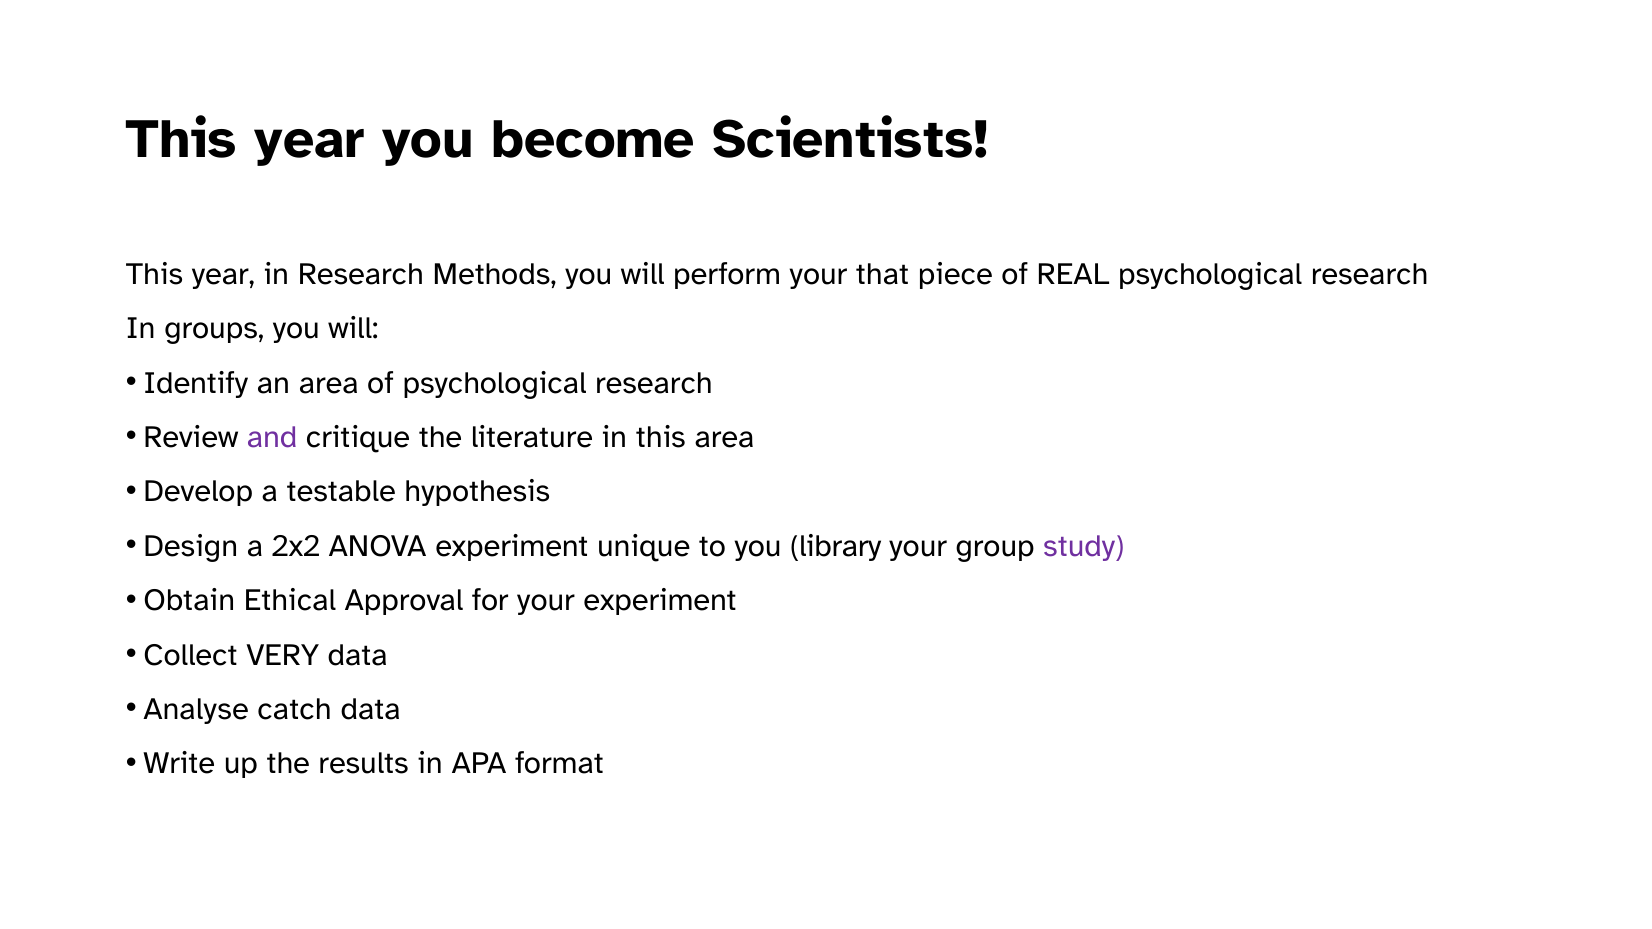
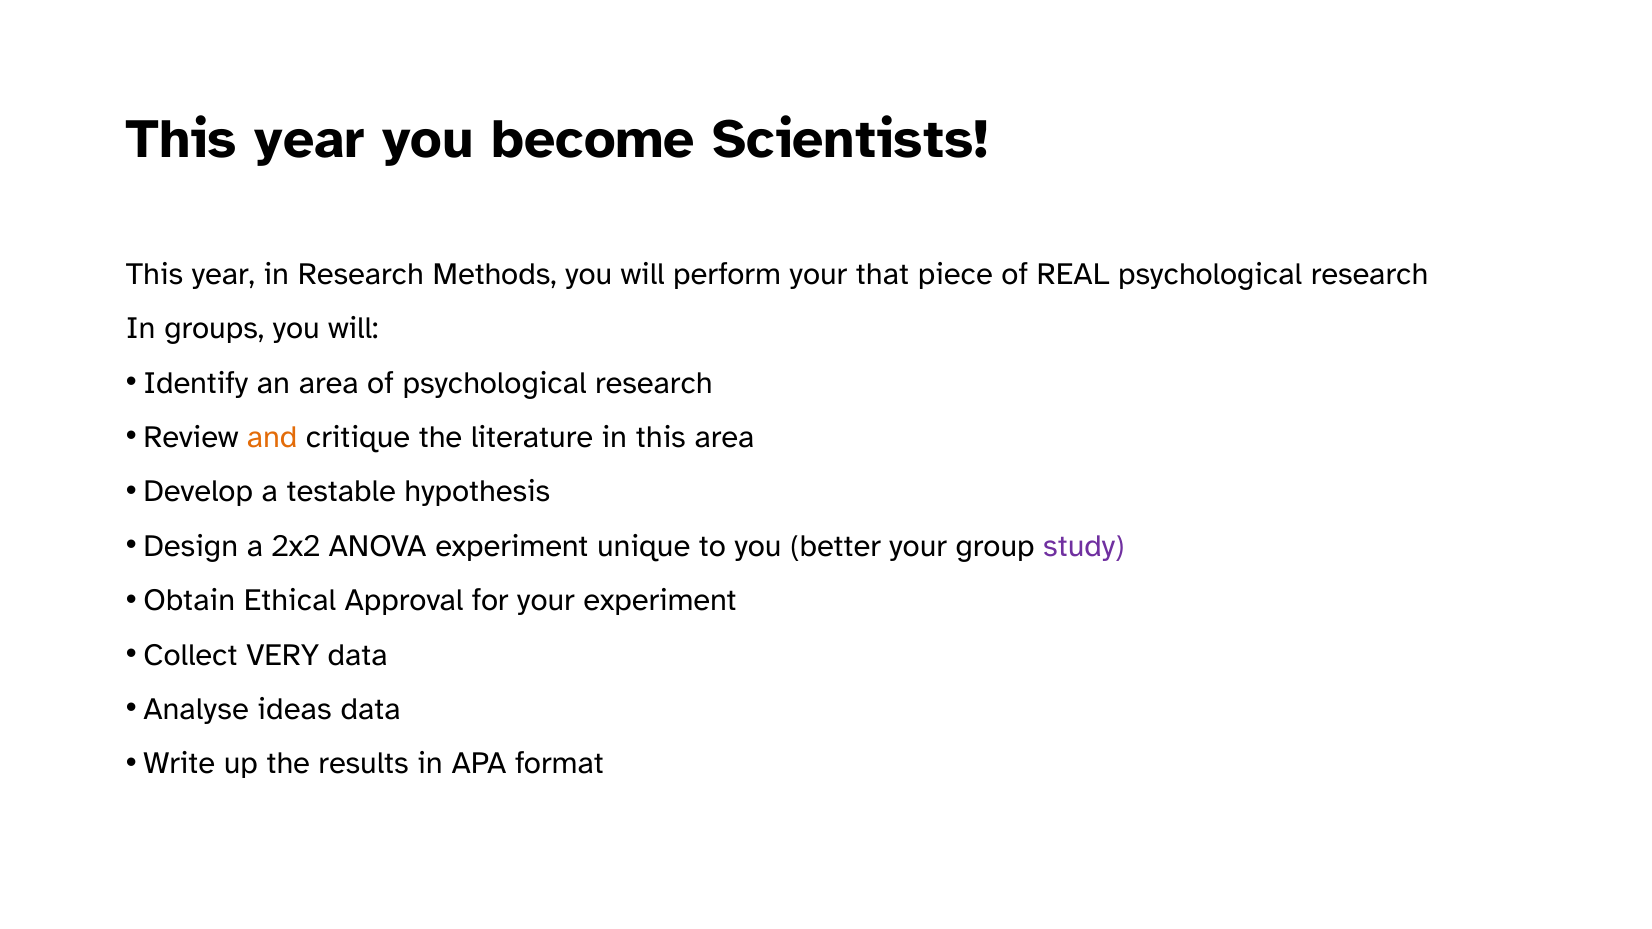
and colour: purple -> orange (272, 437)
library: library -> better (836, 546)
catch: catch -> ideas (295, 709)
